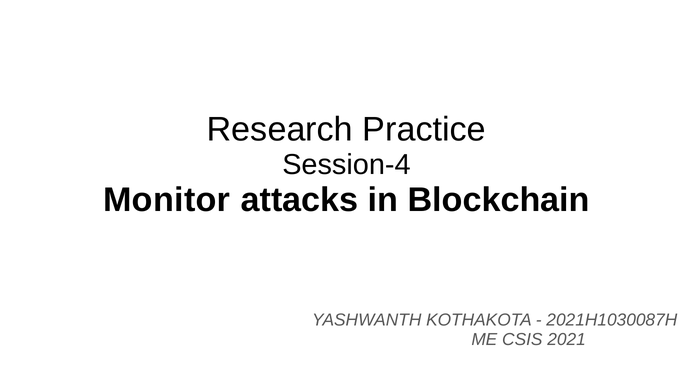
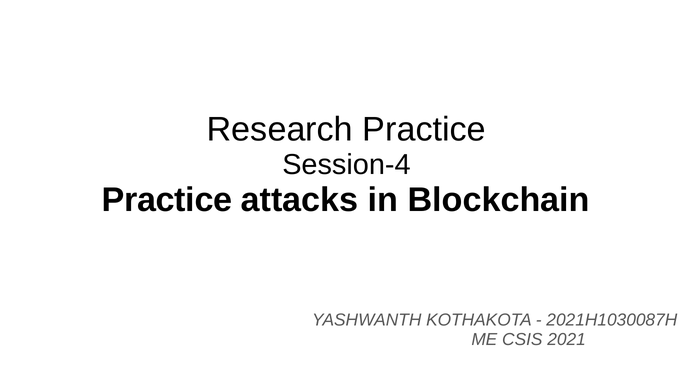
Monitor: Monitor -> Practice (167, 200)
